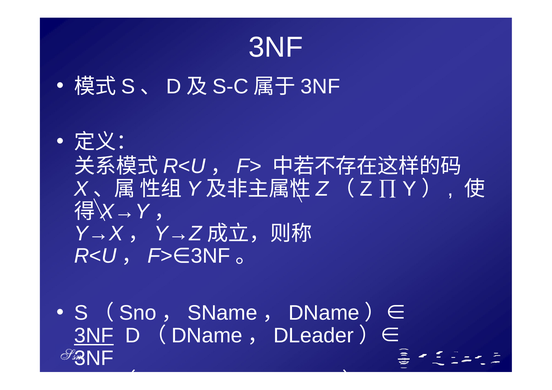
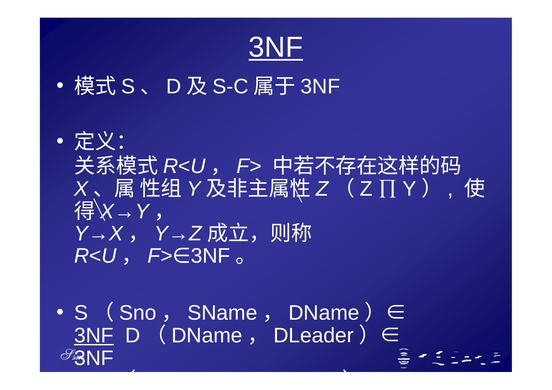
3NF underline: none -> present (276, 47)
